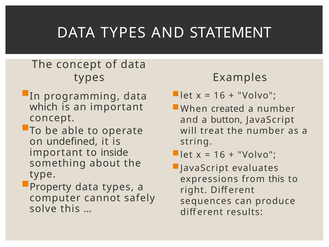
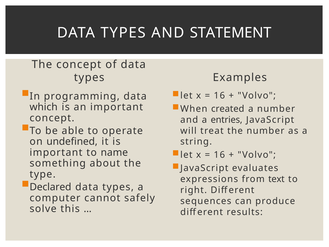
button: button -> entries (227, 120)
inside: inside -> name (114, 152)
from this: this -> text (276, 179)
Property: Property -> Declared (50, 187)
